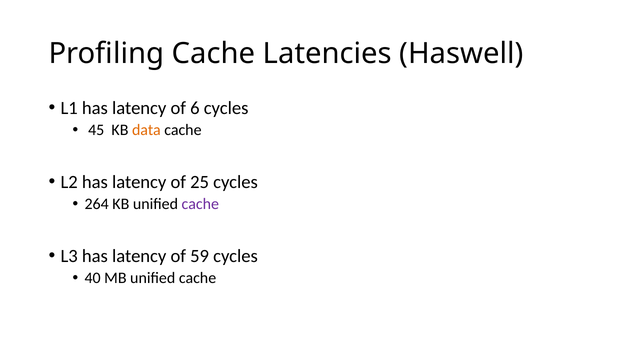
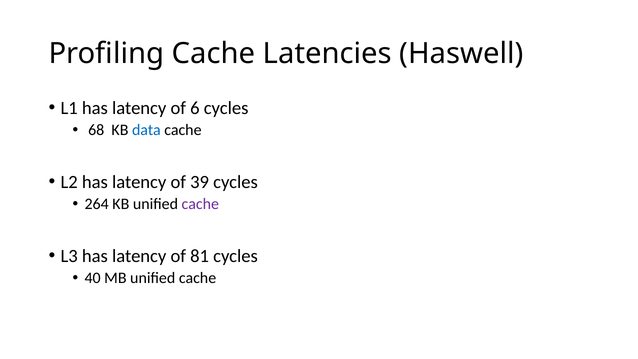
45: 45 -> 68 (96, 130)
data colour: orange -> blue (146, 130)
25: 25 -> 39 (200, 182)
59: 59 -> 81 (200, 256)
